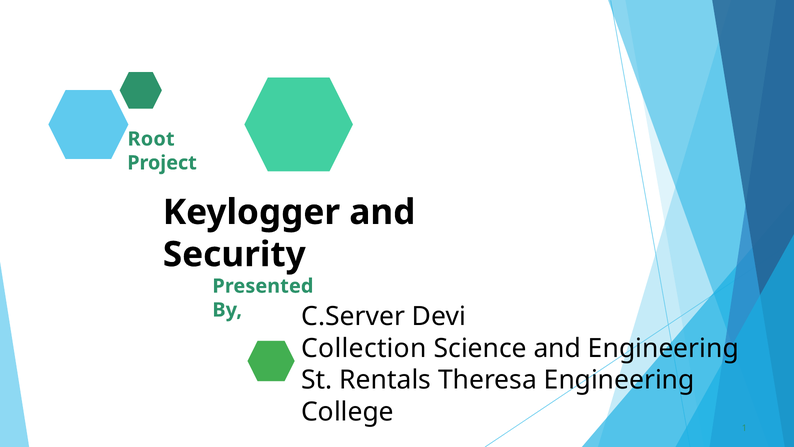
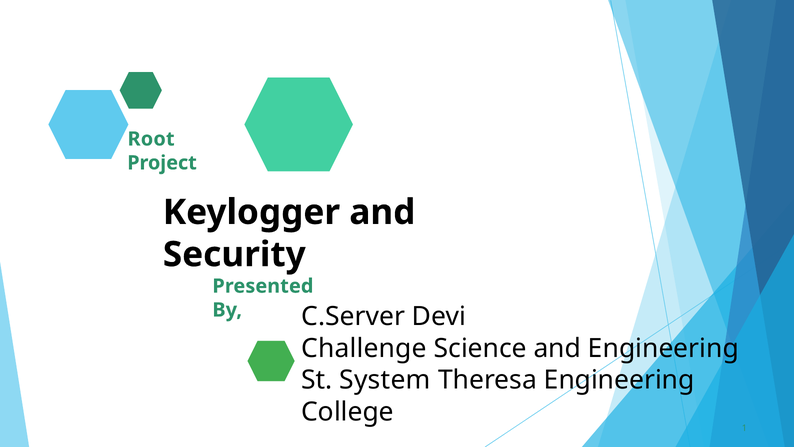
Collection: Collection -> Challenge (364, 348)
Rentals: Rentals -> System (385, 380)
